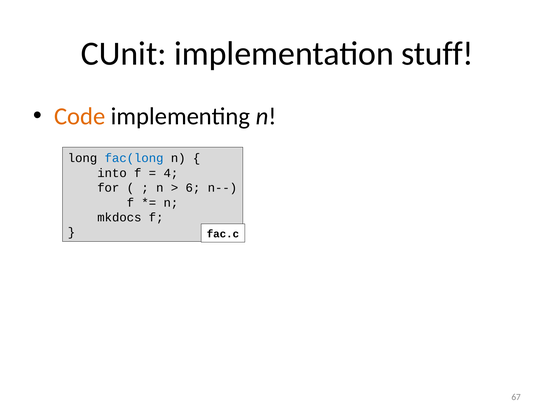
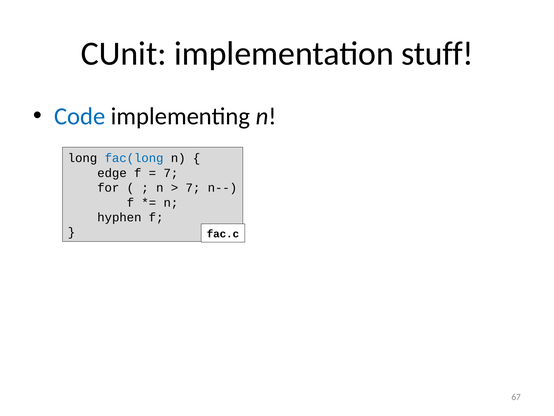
Code colour: orange -> blue (80, 116)
into: into -> edge (112, 173)
4: 4 -> 7 (171, 173)
6: 6 -> 7 (193, 188)
mkdocs: mkdocs -> hyphen (119, 217)
